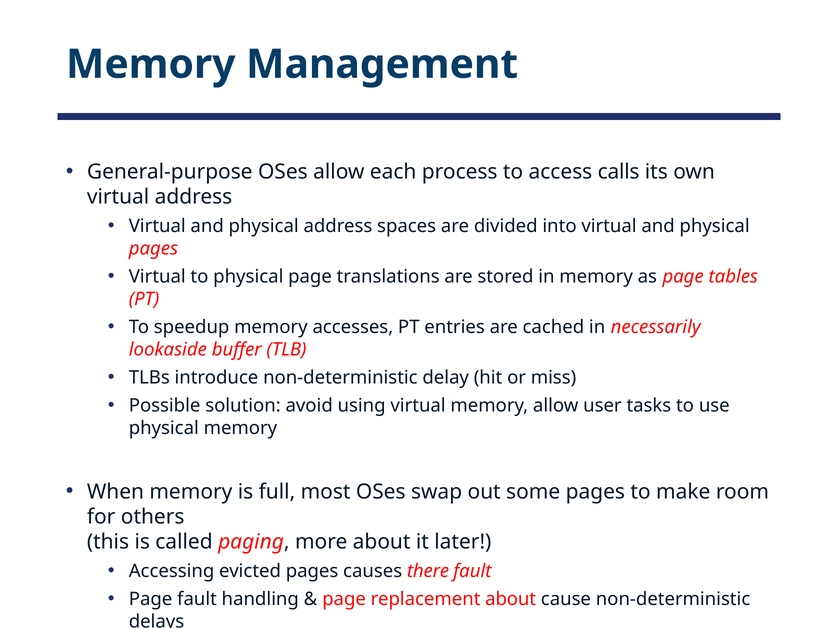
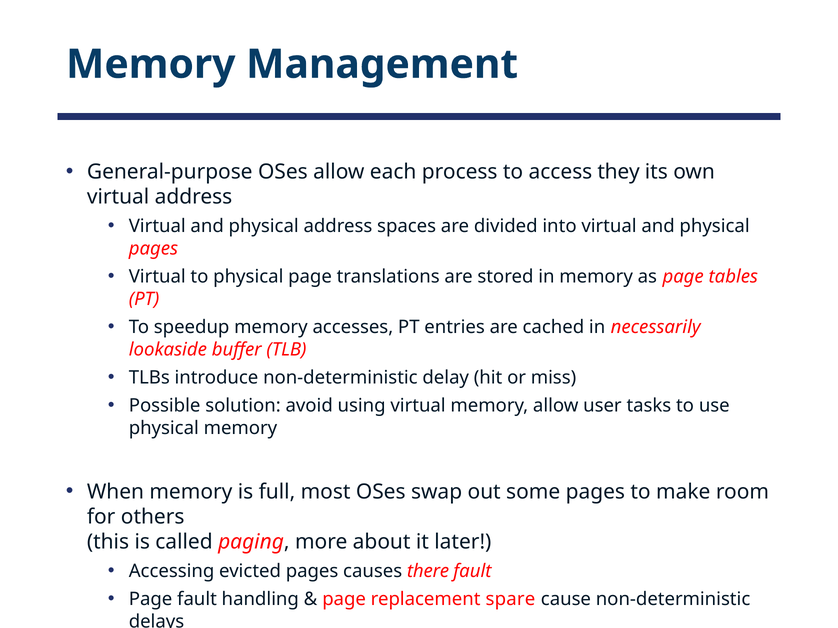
calls: calls -> they (619, 172)
replacement about: about -> spare (510, 600)
